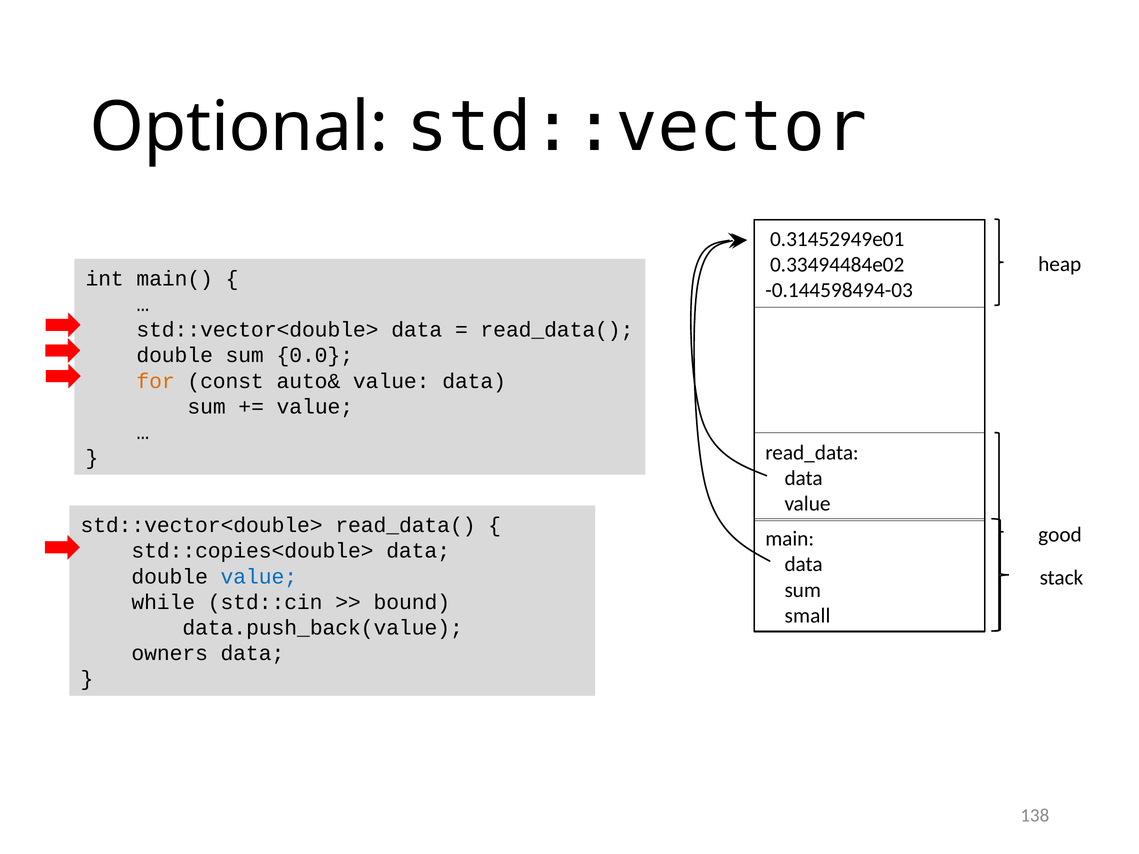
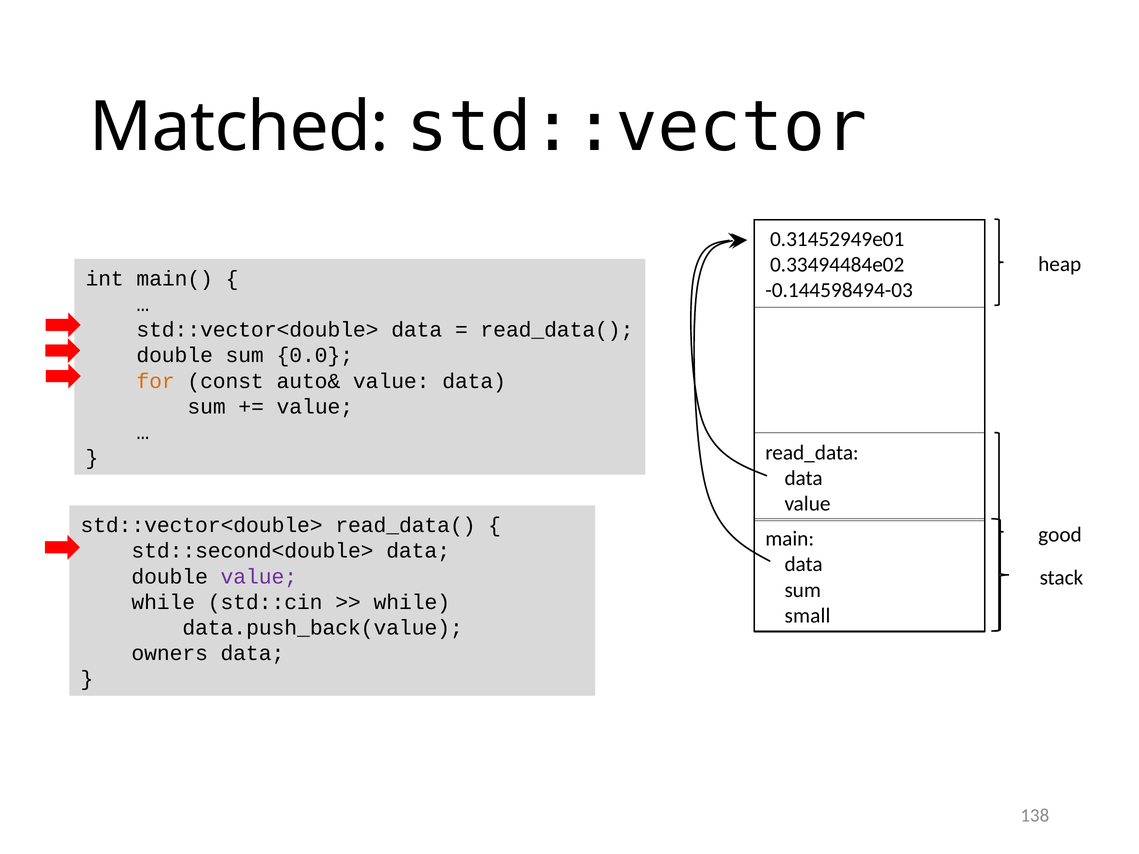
Optional: Optional -> Matched (239, 128)
std::copies<double>: std::copies<double> -> std::second<double> (252, 551)
value colour: blue -> purple (259, 577)
bound: bound -> while (412, 602)
